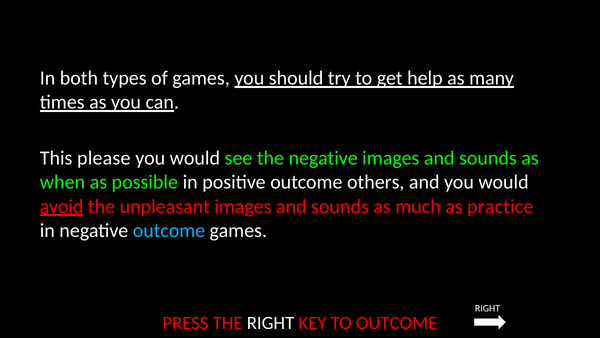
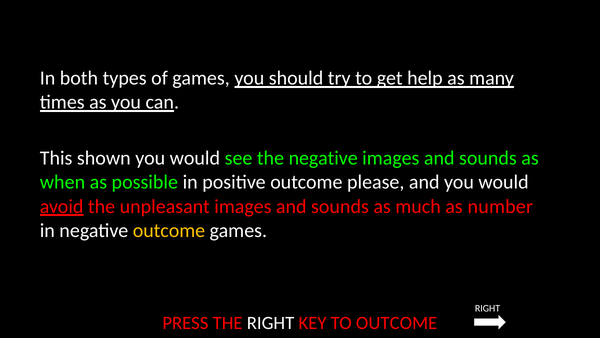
please: please -> shown (104, 158)
others: others -> please (376, 182)
practice: practice -> number (500, 206)
outcome colour: light blue -> yellow (169, 230)
